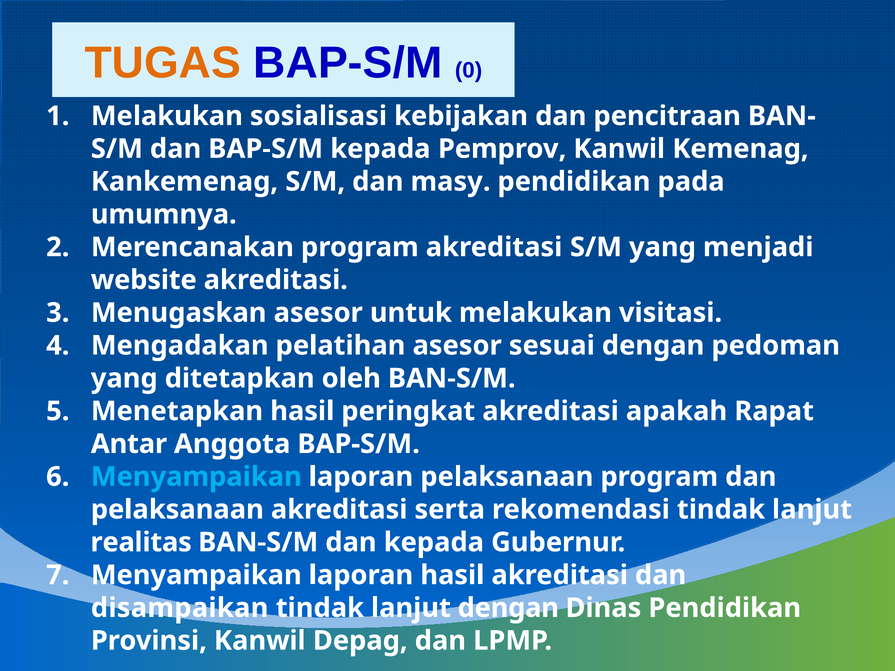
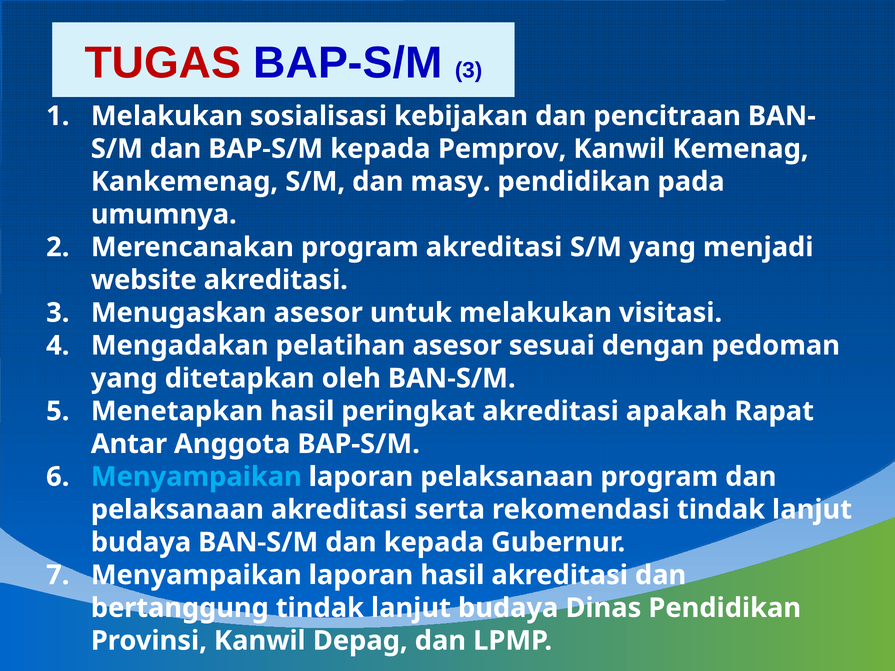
TUGAS colour: orange -> red (163, 63)
BAP-S/M 0: 0 -> 3 (469, 70)
realitas: realitas -> budaya (141, 543)
disampaikan: disampaikan -> bertanggung (180, 608)
dengan: dengan -> budaya (508, 608)
